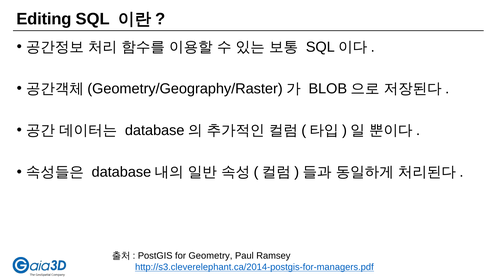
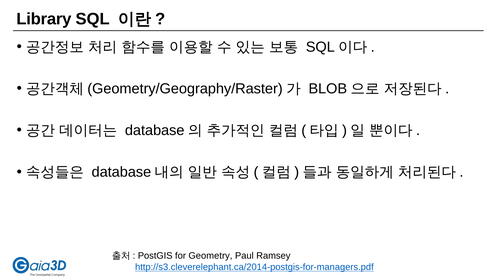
Editing: Editing -> Library (44, 19)
